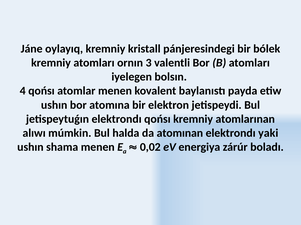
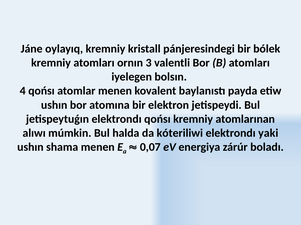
atomınan: atomınan -> kóteriliwi (180, 133)
0,02: 0,02 -> 0,07 (150, 147)
